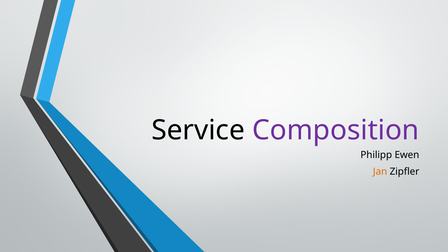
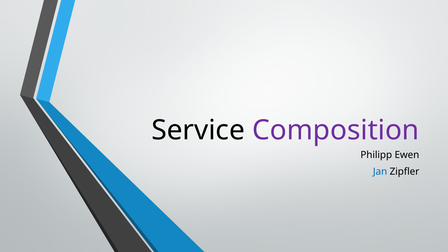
Jan colour: orange -> blue (380, 172)
